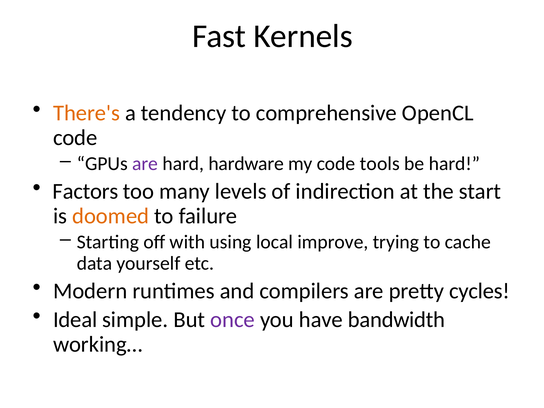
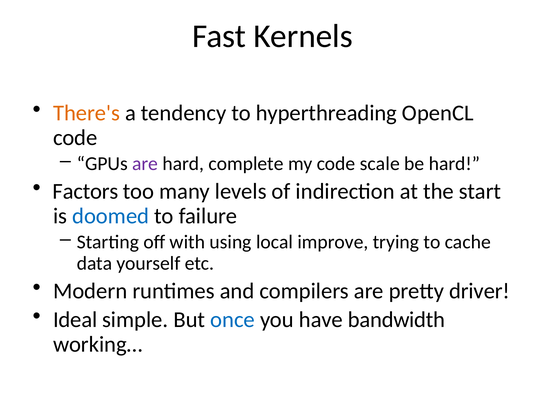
comprehensive: comprehensive -> hyperthreading (326, 113)
hardware: hardware -> complete (246, 164)
tools: tools -> scale (380, 164)
doomed colour: orange -> blue (111, 216)
cycles: cycles -> driver (479, 291)
once colour: purple -> blue (233, 320)
